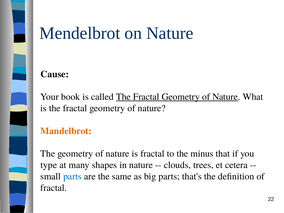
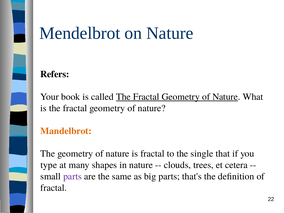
Cause: Cause -> Refers (55, 74)
minus: minus -> single (202, 154)
parts colour: blue -> purple (72, 176)
